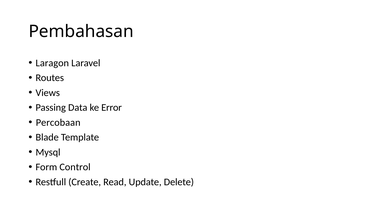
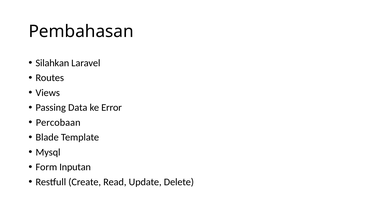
Laragon: Laragon -> Silahkan (52, 63)
Control: Control -> Inputan (75, 167)
